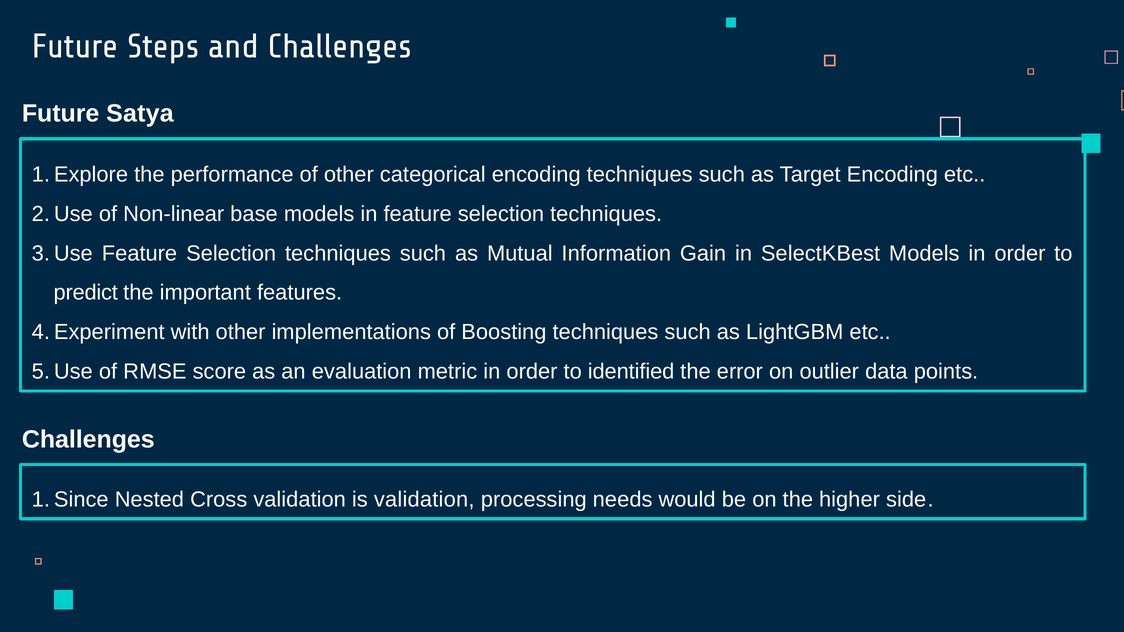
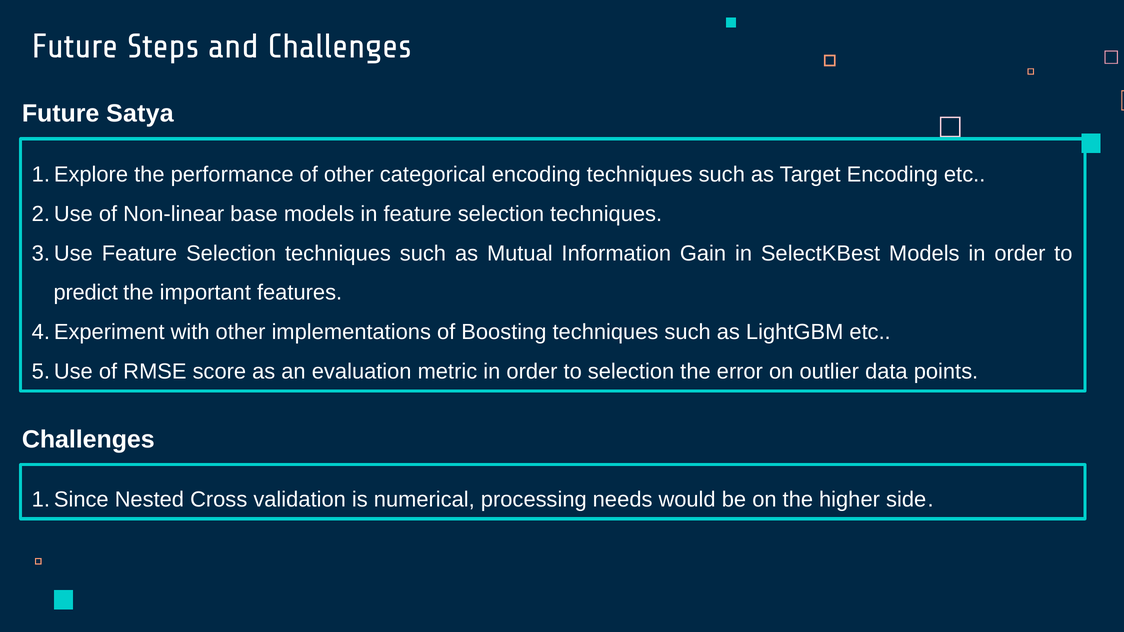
to identified: identified -> selection (631, 371)
is validation: validation -> numerical (424, 500)
